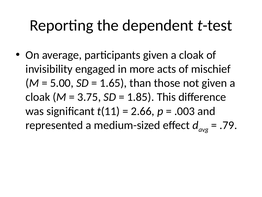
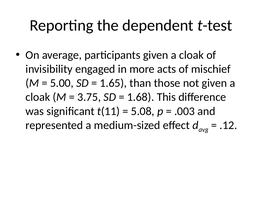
1.85: 1.85 -> 1.68 (141, 97)
2.66: 2.66 -> 5.08 (143, 111)
.79: .79 -> .12 (228, 125)
